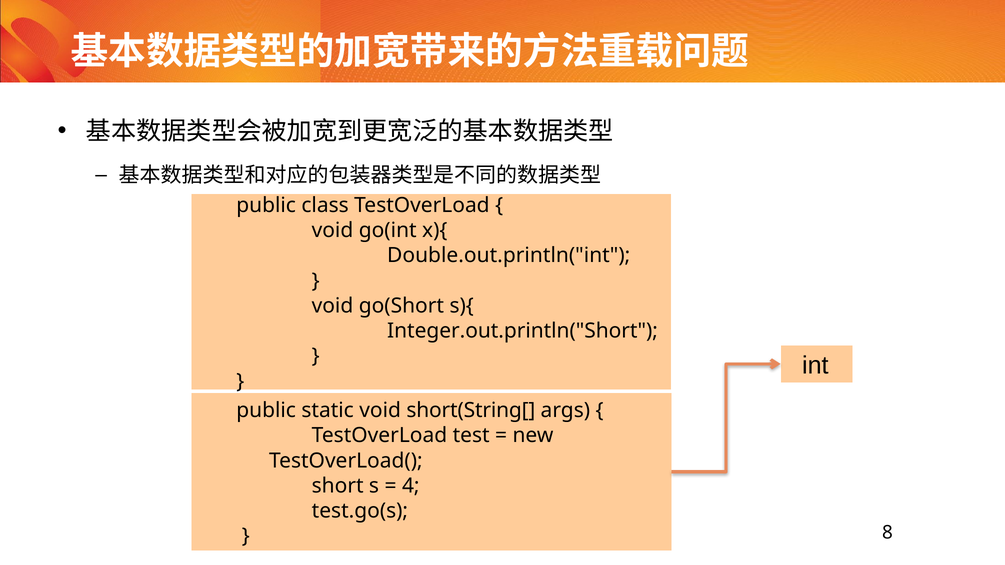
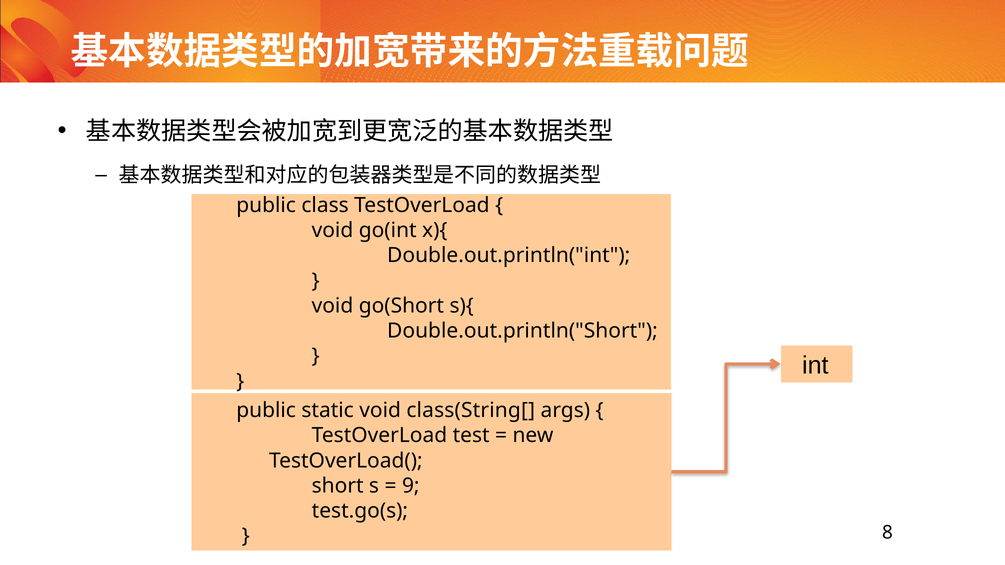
Integer.out.println("Short: Integer.out.println("Short -> Double.out.println("Short (522, 331)
short(String[: short(String[ -> class(String[ (471, 411)
4: 4 -> 9 (411, 486)
